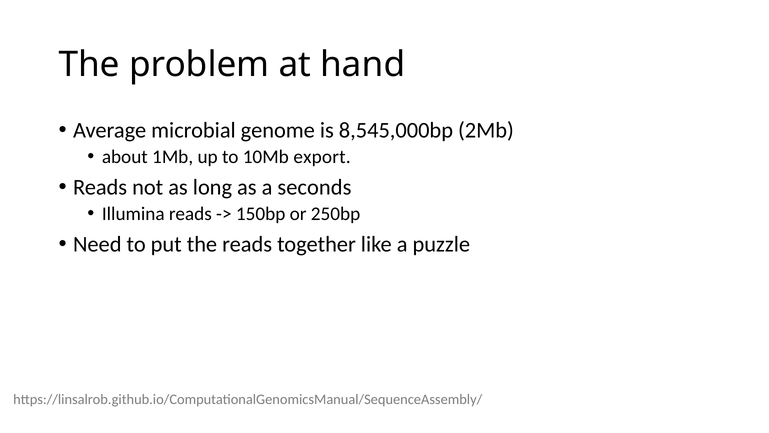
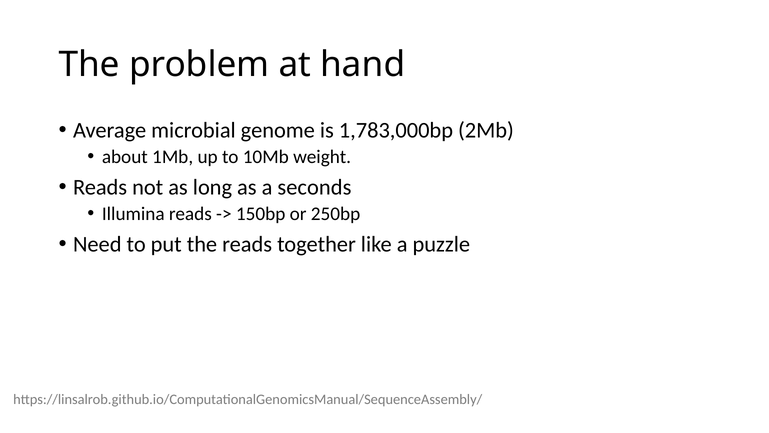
8,545,000bp: 8,545,000bp -> 1,783,000bp (396, 130)
export: export -> weight (322, 157)
